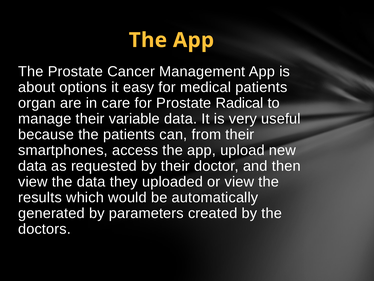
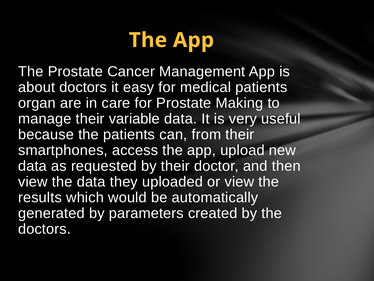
about options: options -> doctors (83, 87)
Radical: Radical -> Making (239, 103)
